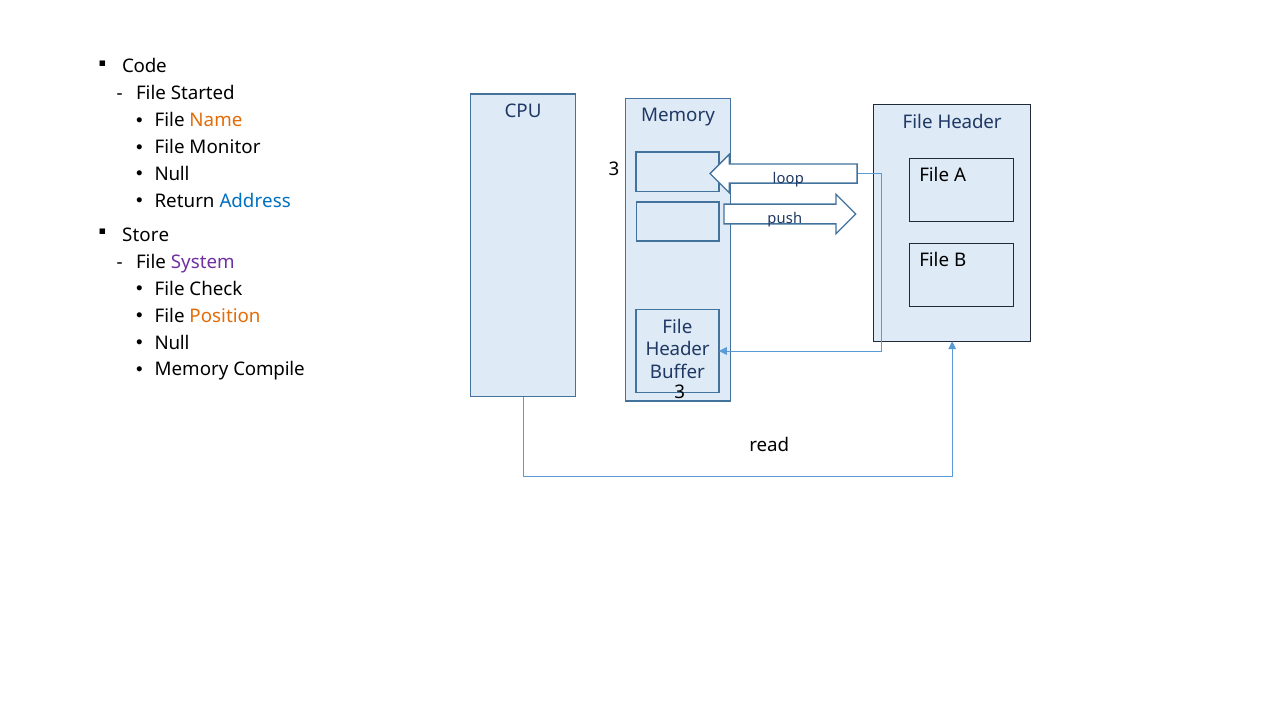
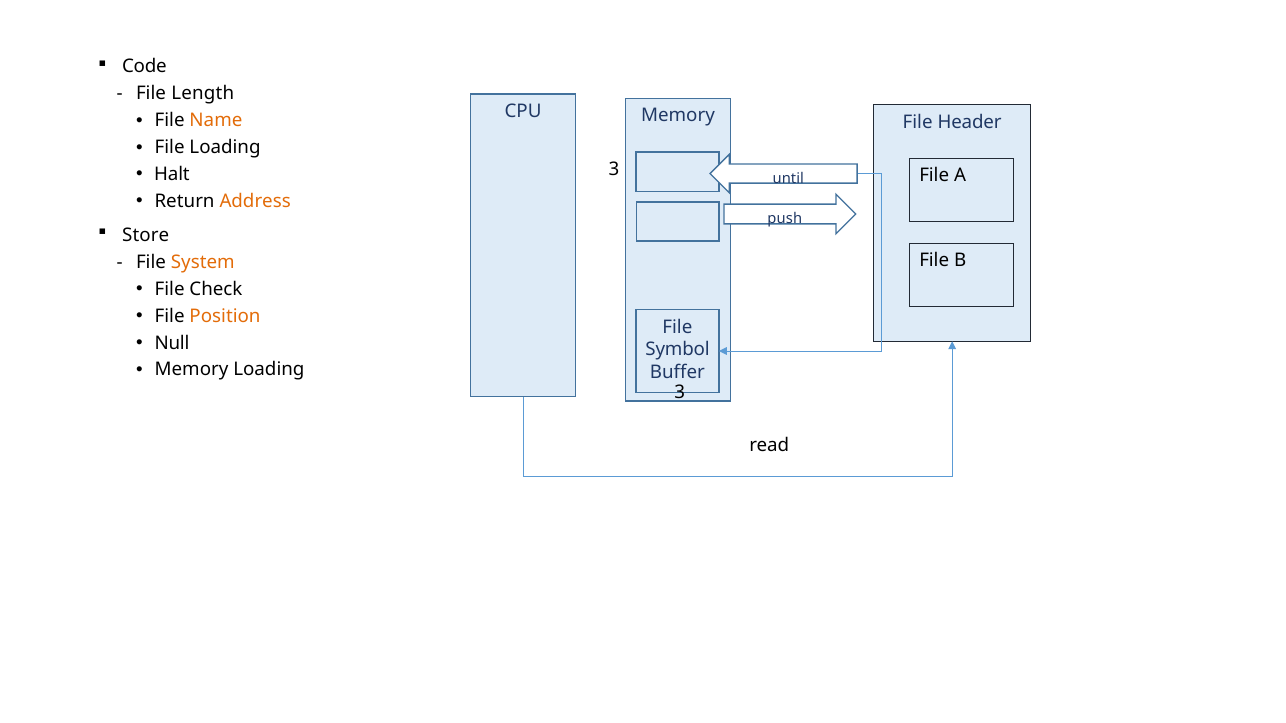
Started: Started -> Length (203, 94)
File Monitor: Monitor -> Loading (225, 148)
Null: Null -> Halt (172, 175)
loop: loop -> until (788, 179)
Address colour: blue -> orange (255, 202)
System colour: purple -> orange (203, 262)
Header: Header -> Symbol (678, 350)
Memory Compile: Compile -> Loading (269, 370)
